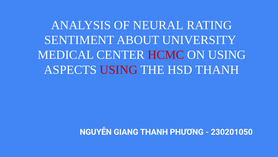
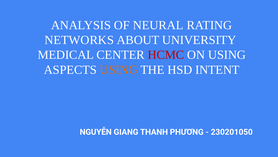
SENTIMENT: SENTIMENT -> NETWORKS (79, 40)
USING colour: red -> orange (119, 70)
HSD THANH: THANH -> INTENT (217, 70)
